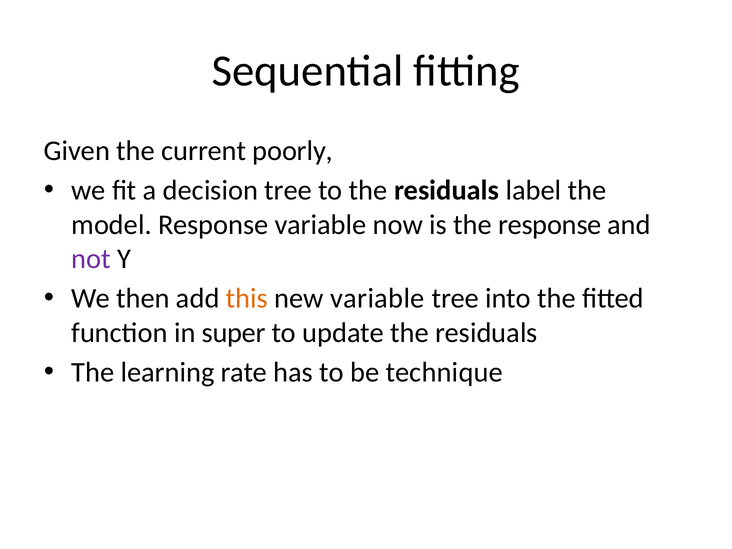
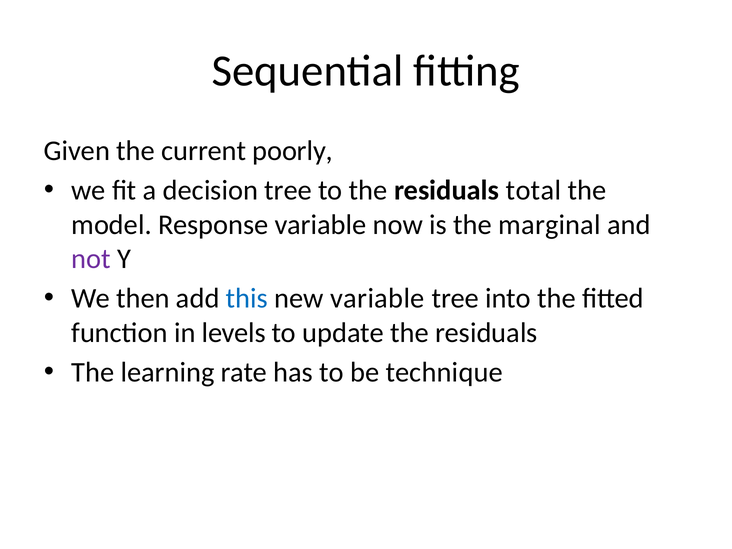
label: label -> total (533, 191)
the response: response -> marginal (550, 225)
this colour: orange -> blue (247, 299)
super: super -> levels (234, 333)
